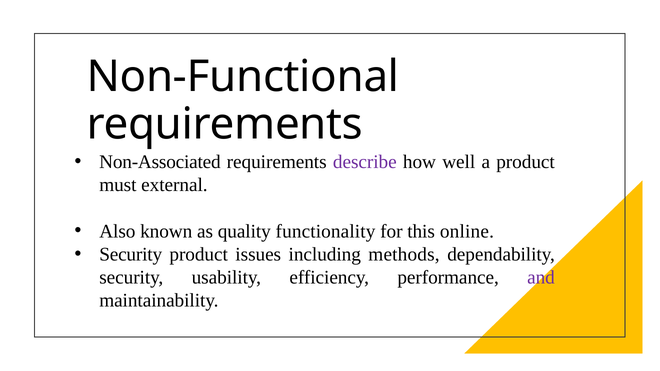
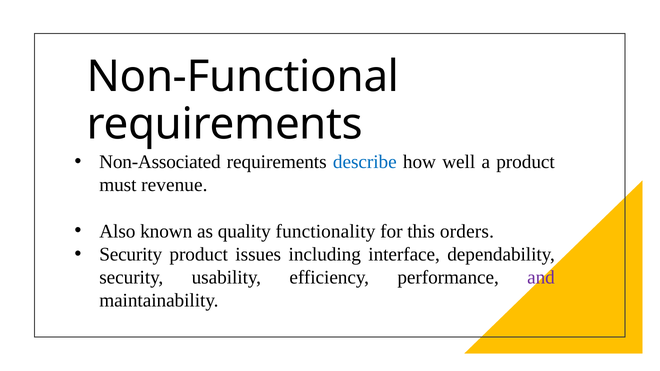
describe colour: purple -> blue (365, 162)
external: external -> revenue (174, 185)
online: online -> orders (467, 231)
methods: methods -> interface (404, 254)
